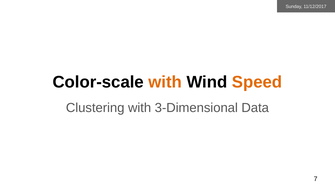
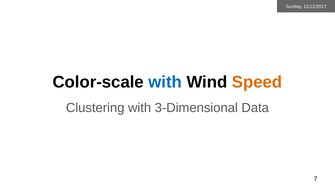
with colour: orange -> blue (165, 82)
